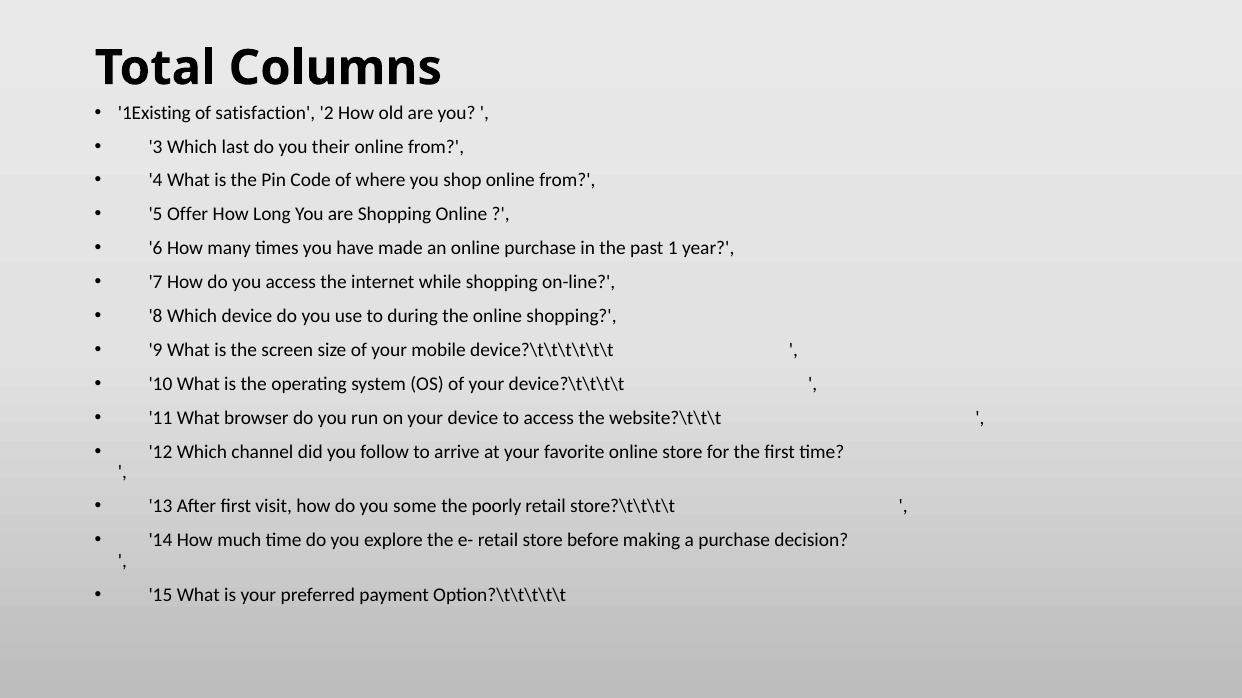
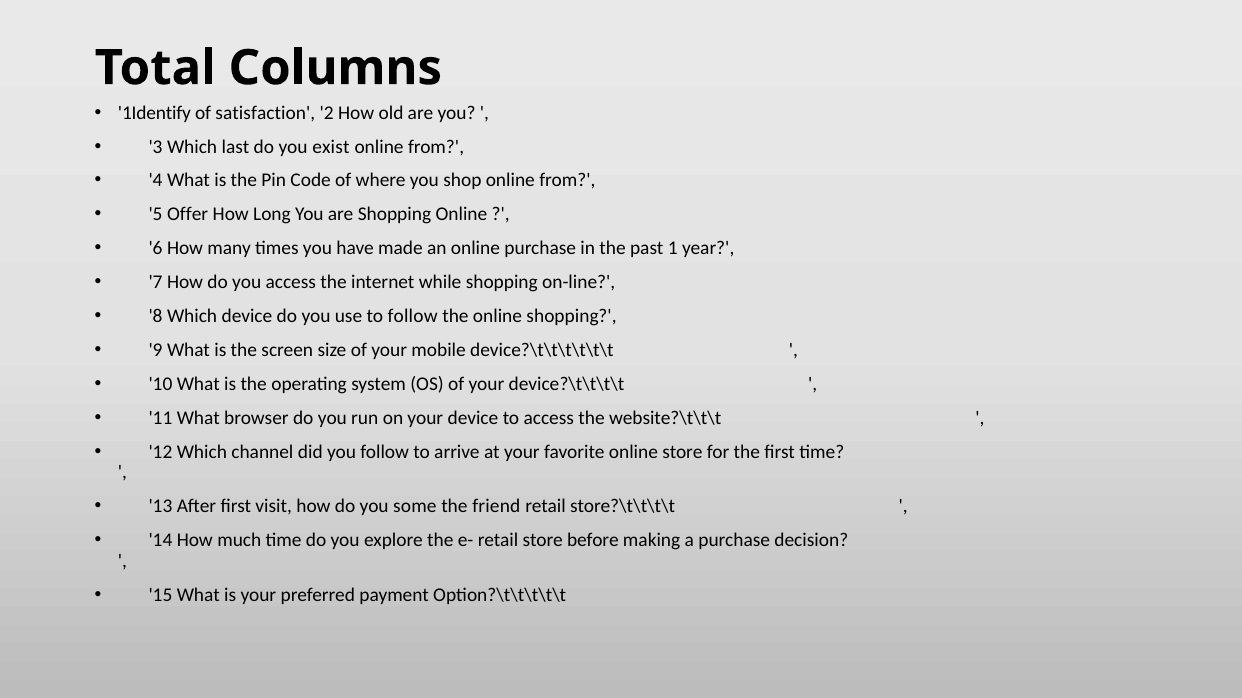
1Existing: 1Existing -> 1Identify (154, 113)
their: their -> exist (331, 147)
to during: during -> follow (413, 316)
poorly: poorly -> friend (496, 507)
